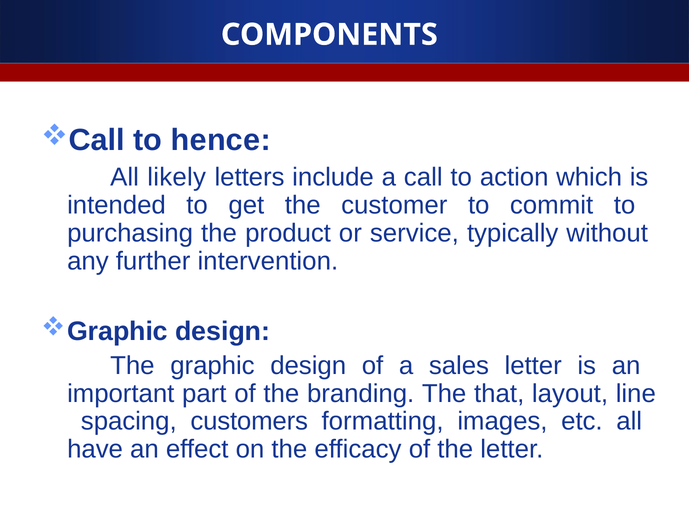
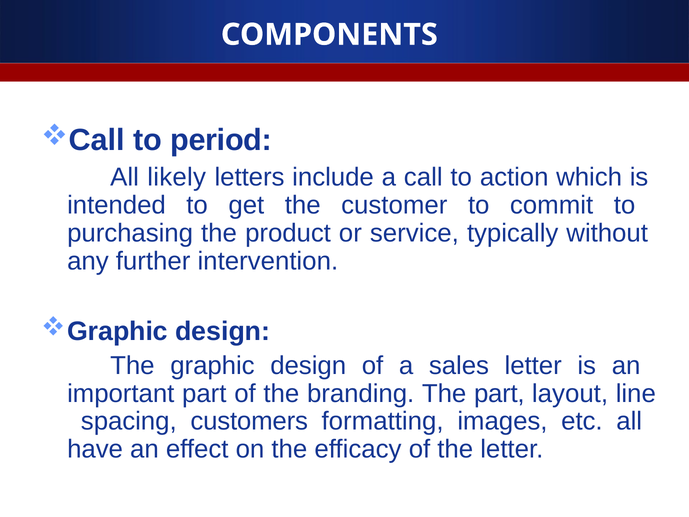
hence: hence -> period (221, 140)
The that: that -> part (499, 393)
